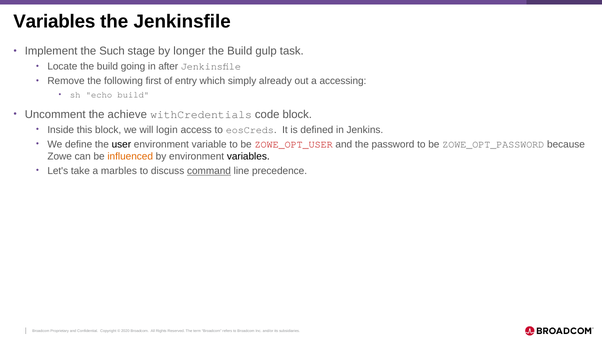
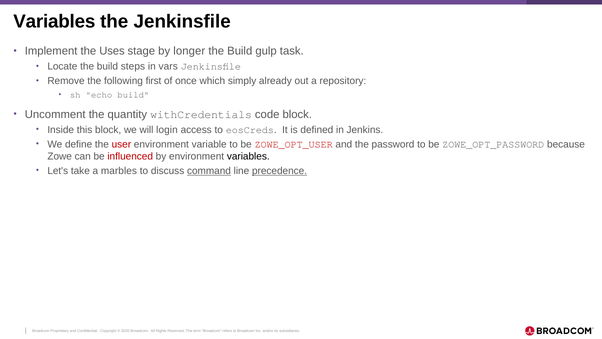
Such: Such -> Uses (112, 51)
going: going -> steps (133, 66)
after: after -> vars (168, 66)
entry: entry -> once (186, 81)
accessing: accessing -> repository (343, 81)
achieve: achieve -> quantity (127, 114)
user colour: black -> red (121, 144)
influenced colour: orange -> red (130, 156)
precedence underline: none -> present (280, 171)
